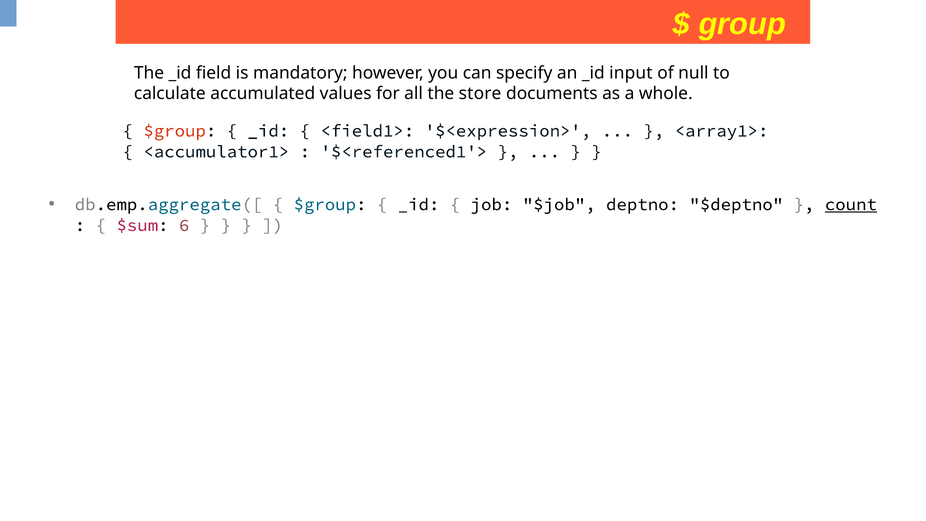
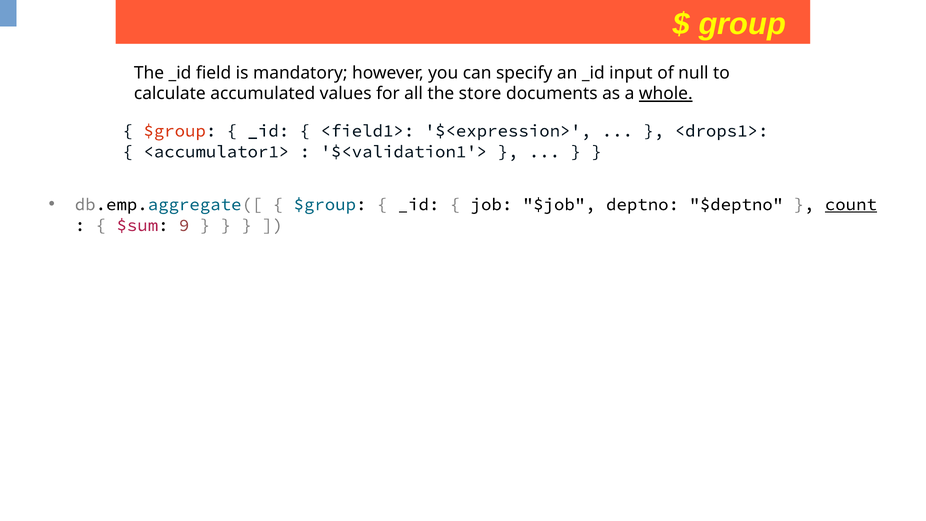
whole underline: none -> present (666, 94)
<array1>: <array1> -> <drops1> (722, 131)
$<referenced1'>: $<referenced1'> -> $<validation1'> (404, 152)
6: 6 -> 9 (184, 225)
